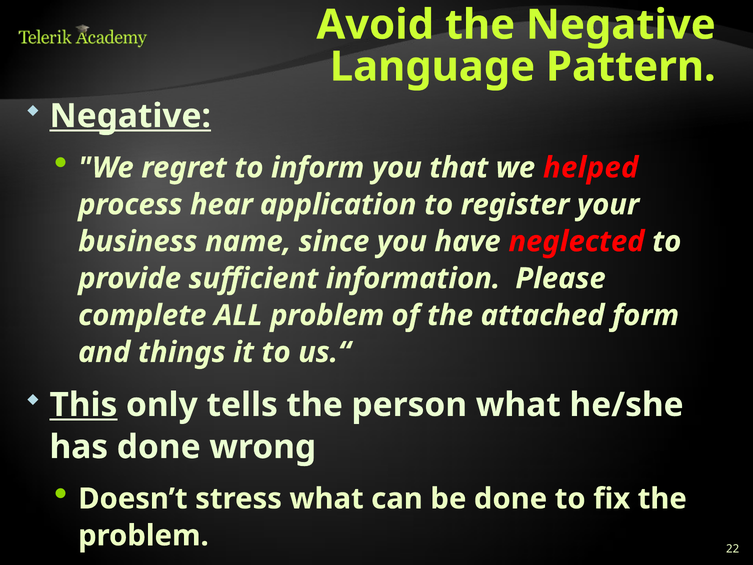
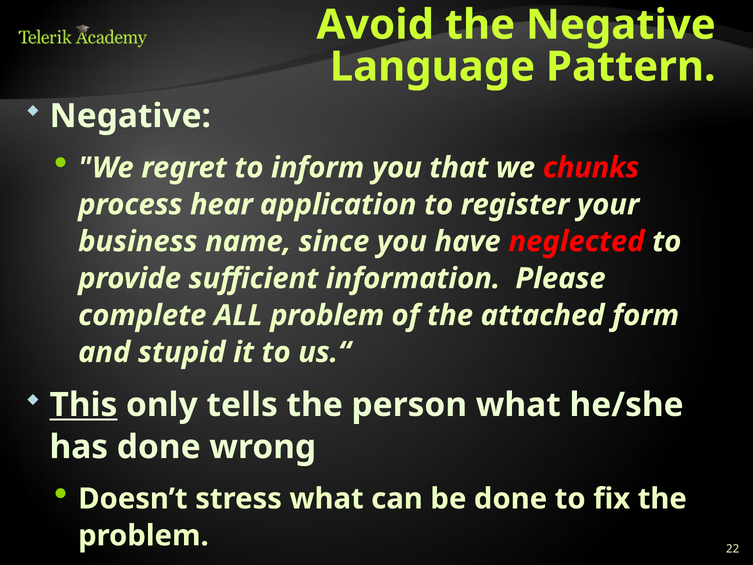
Negative underline: present -> none (130, 116)
helped: helped -> chunks (591, 168)
things: things -> stupid (182, 352)
